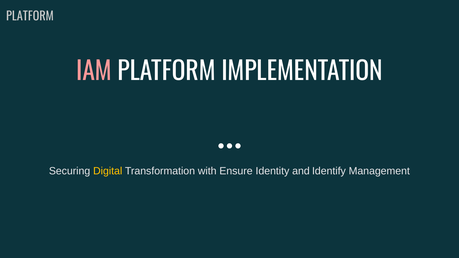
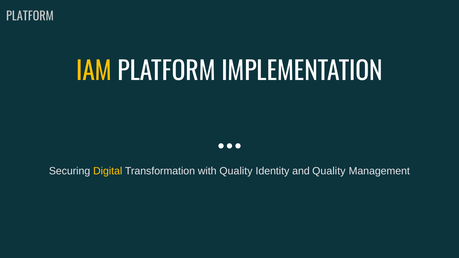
IAM colour: pink -> yellow (94, 72)
with Ensure: Ensure -> Quality (236, 171)
and Identify: Identify -> Quality (329, 171)
